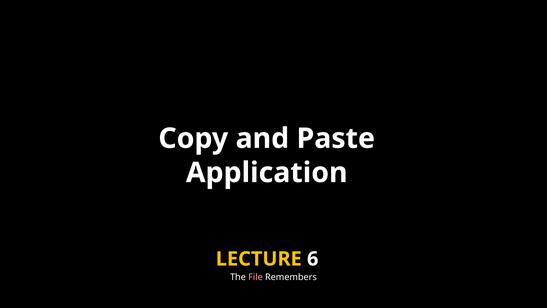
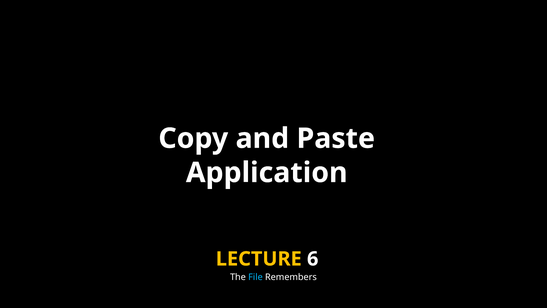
File colour: pink -> light blue (255, 277)
